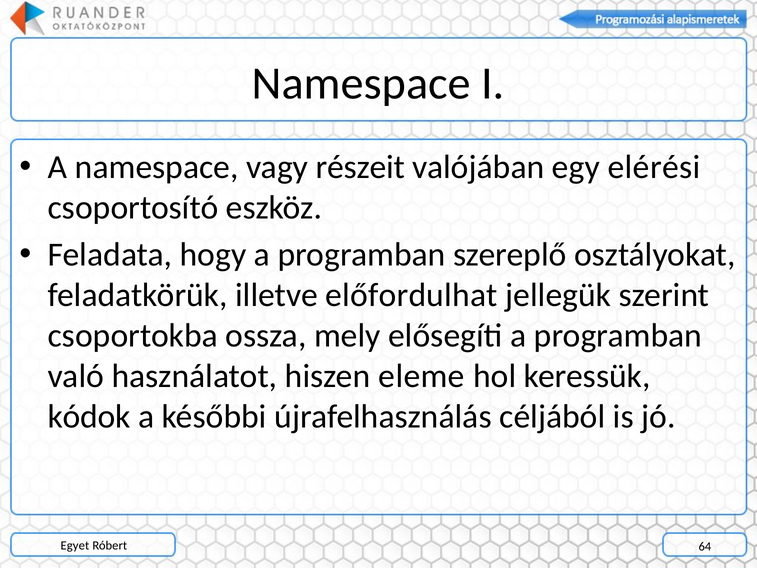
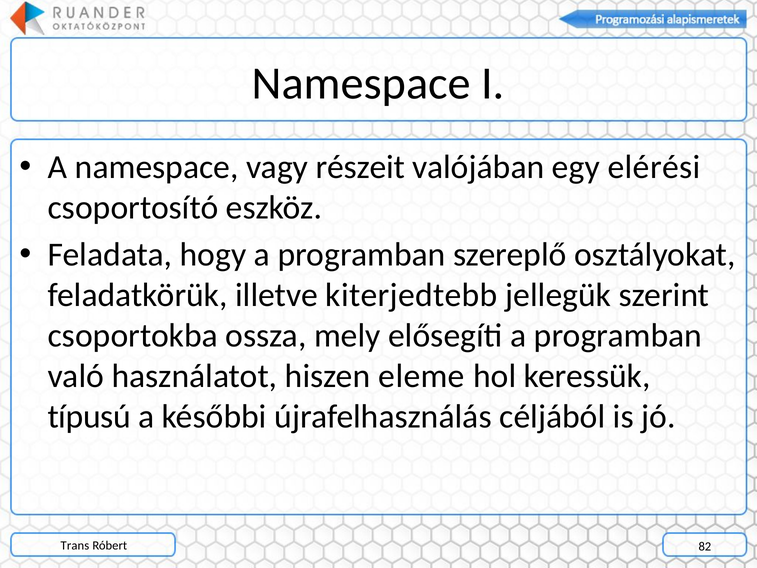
előfordulhat: előfordulhat -> kiterjedtebb (412, 295)
kódok: kódok -> típusú (89, 416)
Egyet: Egyet -> Trans (75, 545)
64: 64 -> 82 (705, 546)
